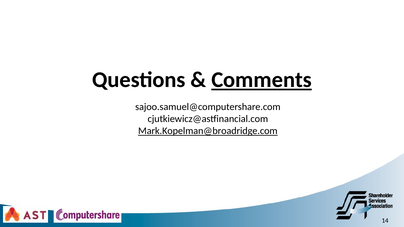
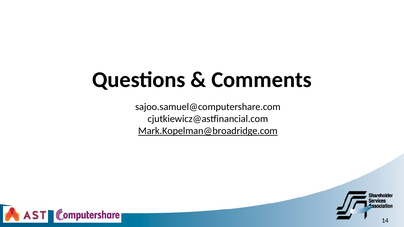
Comments underline: present -> none (262, 80)
